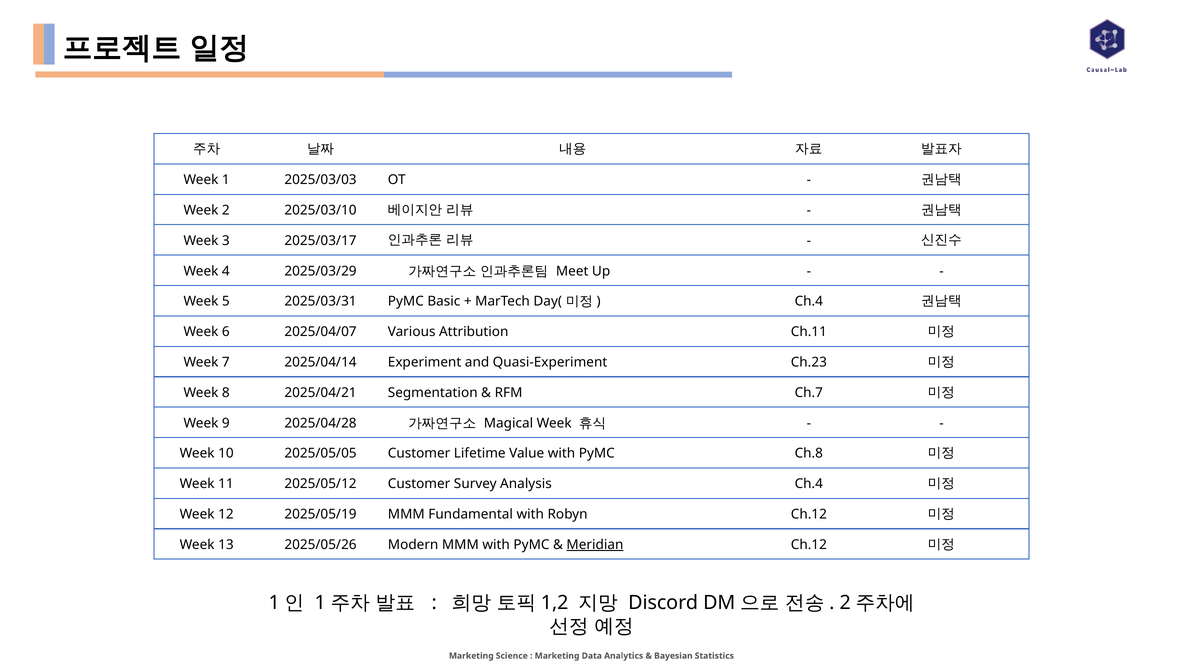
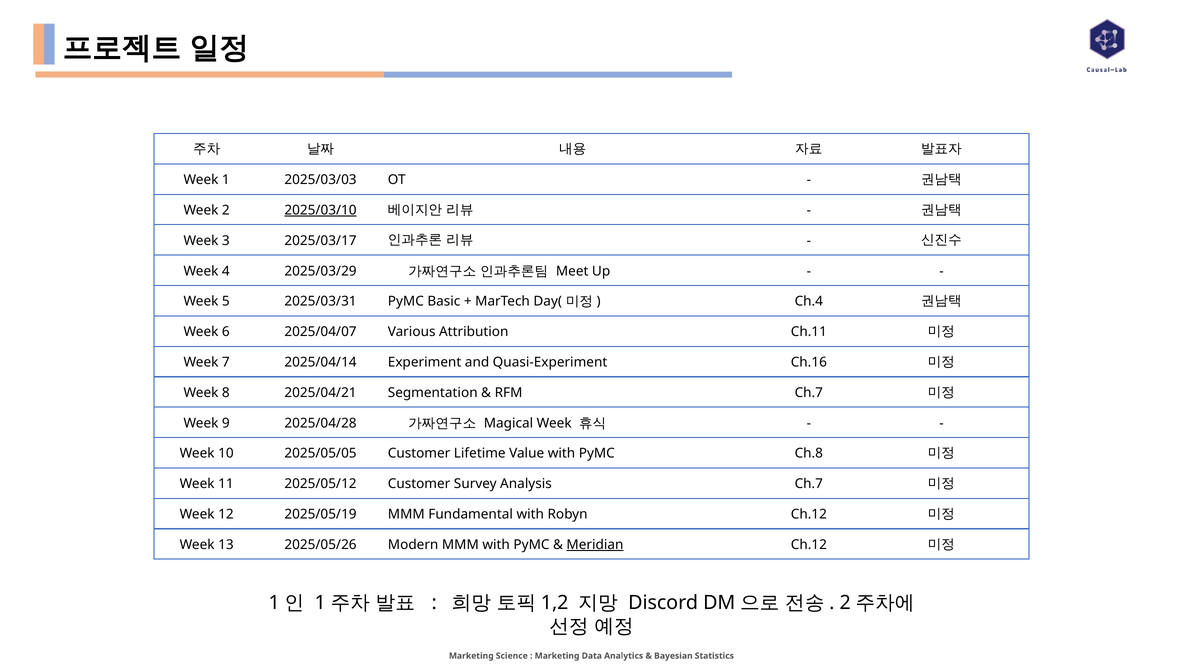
2025/03/10 underline: none -> present (321, 210)
Ch.23: Ch.23 -> Ch.16 (809, 363)
Analysis Ch.4: Ch.4 -> Ch.7 (809, 484)
